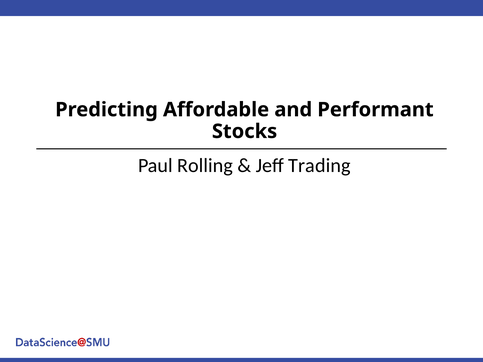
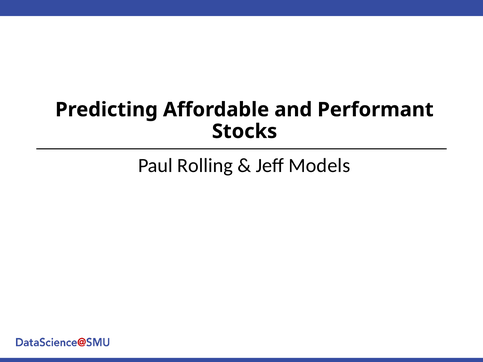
Trading: Trading -> Models (319, 166)
